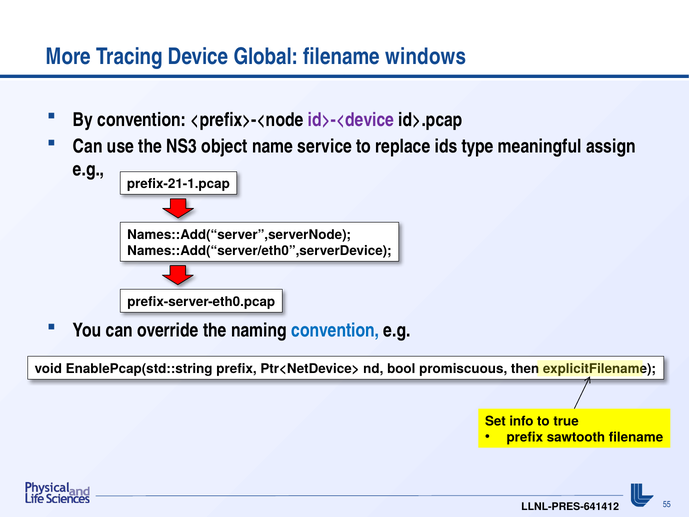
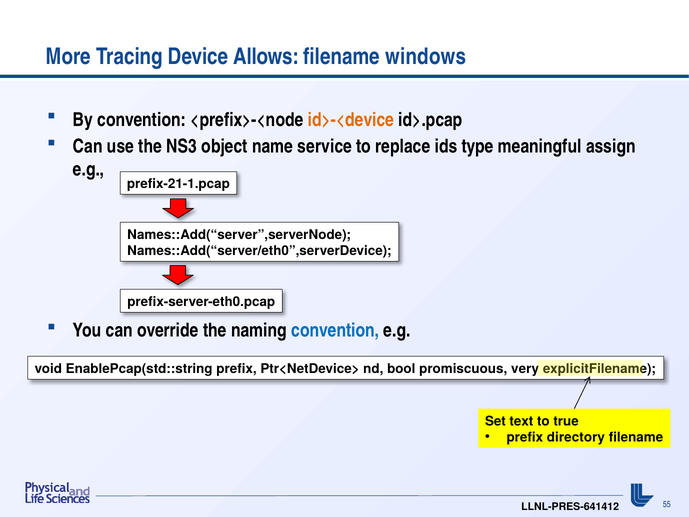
Global: Global -> Allows (266, 57)
id>-<device colour: purple -> orange (351, 120)
then: then -> very (525, 369)
info: info -> text (521, 421)
sawtooth: sawtooth -> directory (576, 437)
